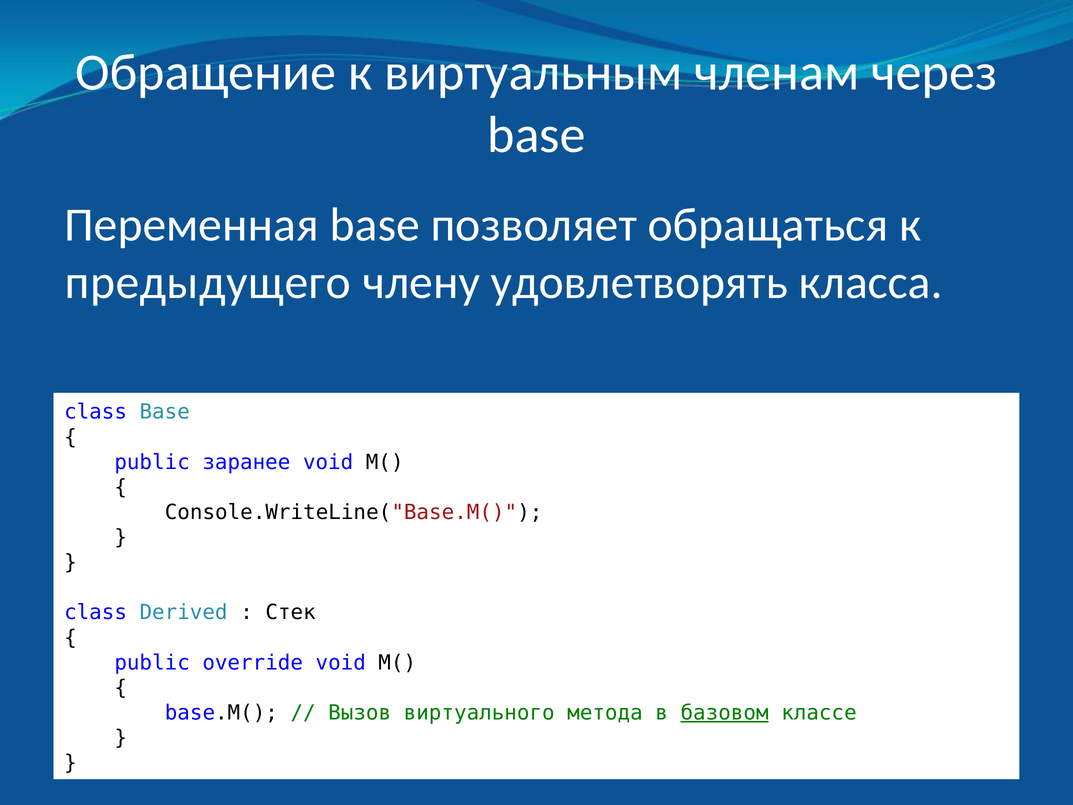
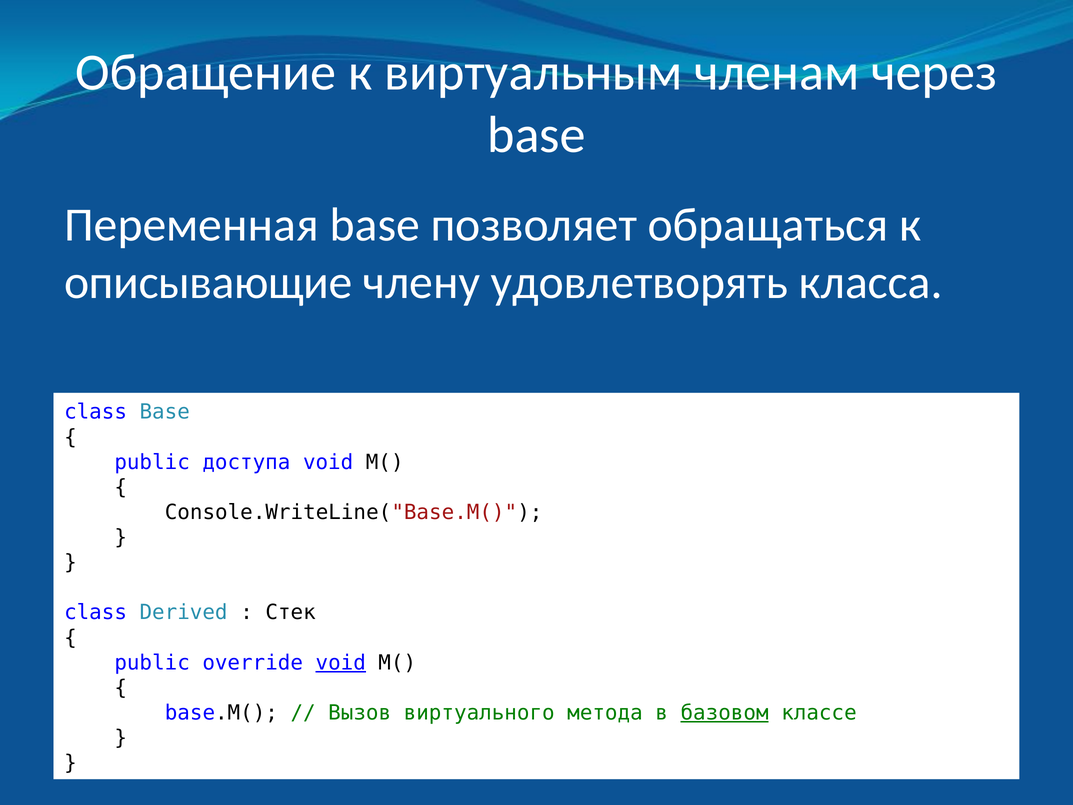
предыдущего: предыдущего -> описывающие (208, 282)
заранее: заранее -> доступа (246, 462)
void underline: none -> present (341, 662)
